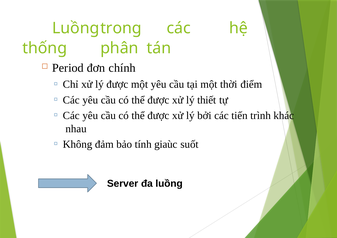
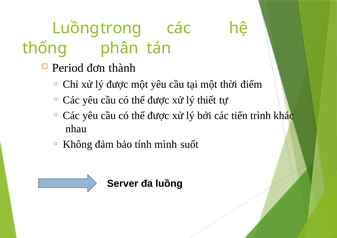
chính: chính -> thành (122, 68)
giaùc: giaùc -> mình (166, 144)
